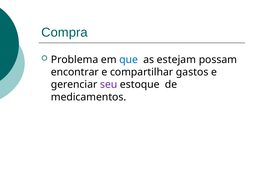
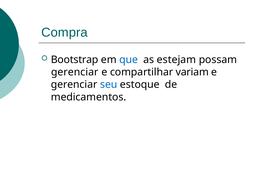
Problema: Problema -> Bootstrap (75, 60)
encontrar: encontrar -> gerenciar (75, 72)
gastos: gastos -> variam (192, 72)
seu colour: purple -> blue (109, 85)
